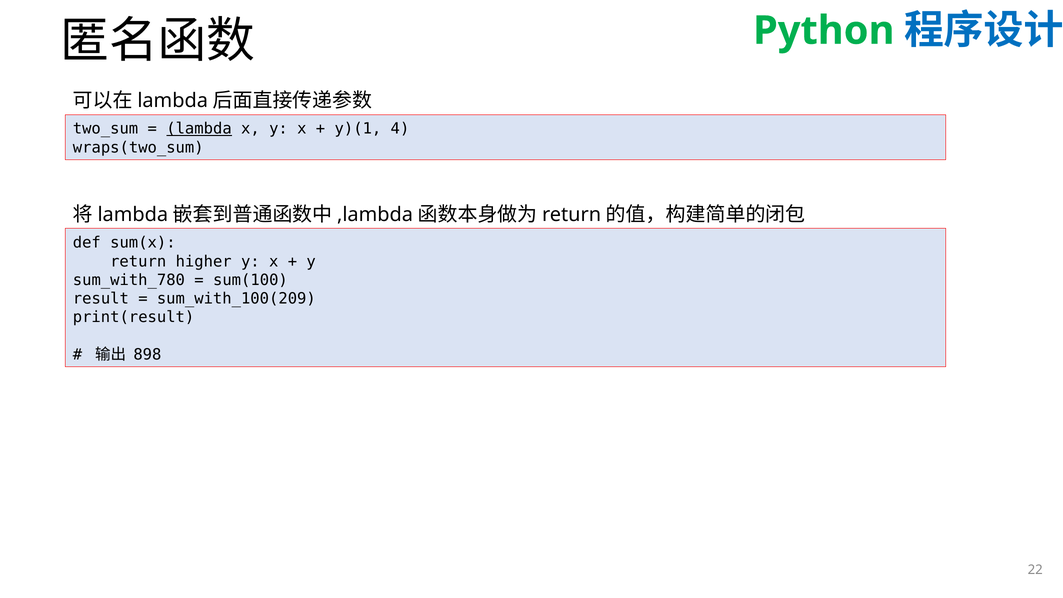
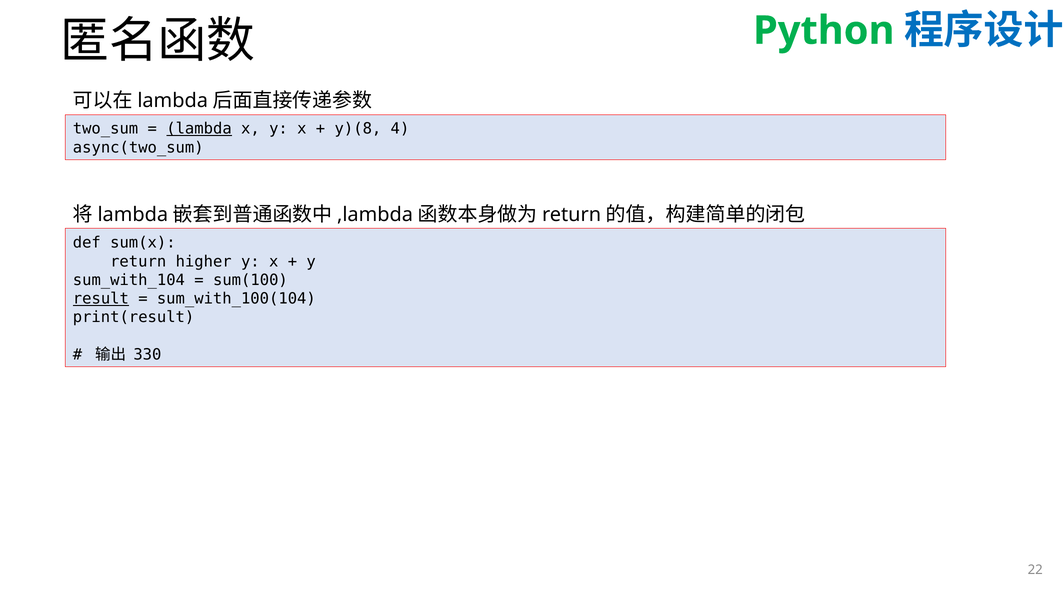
y)(1: y)(1 -> y)(8 (358, 129)
wraps(two_sum: wraps(two_sum -> async(two_sum (138, 147)
sum_with_780: sum_with_780 -> sum_with_104 (129, 280)
result underline: none -> present (101, 299)
sum_with_100(209: sum_with_100(209 -> sum_with_100(104 (236, 299)
898: 898 -> 330 (147, 354)
